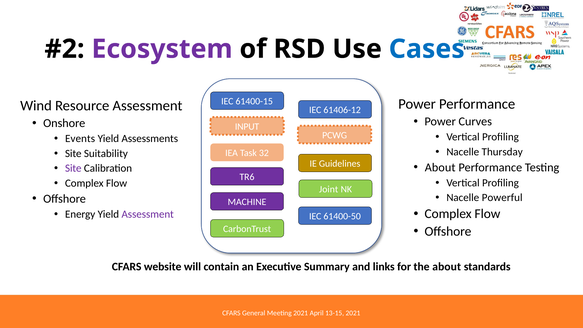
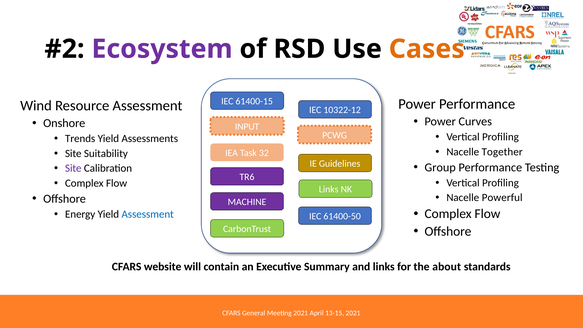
Cases colour: blue -> orange (427, 49)
61406-12: 61406-12 -> 10322-12 (342, 110)
Events: Events -> Trends (80, 139)
Thursday: Thursday -> Together (502, 152)
About: About -> Group (440, 167)
Joint: Joint -> Links (329, 189)
Assessment colour: purple -> blue (148, 214)
